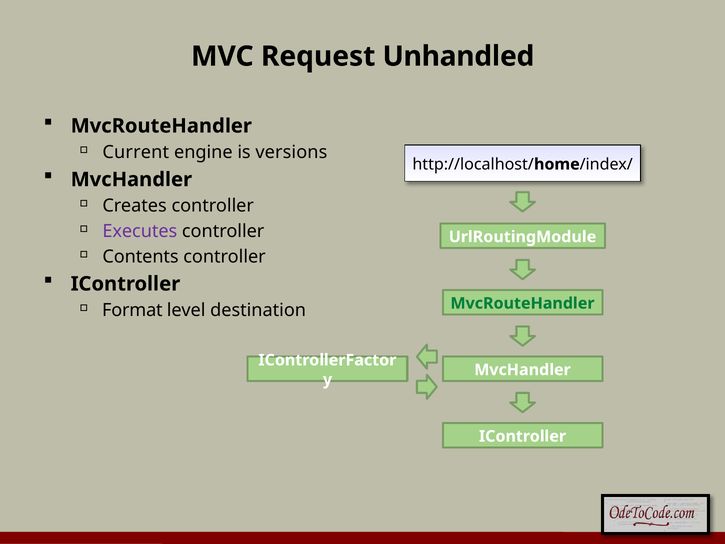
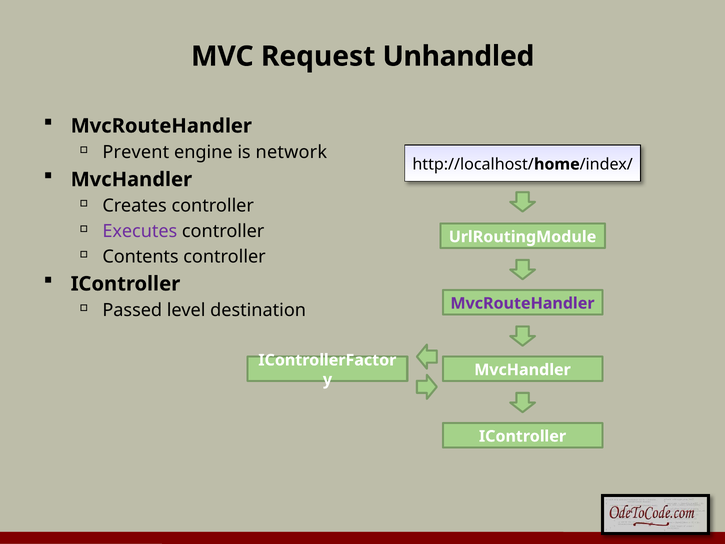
Current: Current -> Prevent (136, 152)
versions: versions -> network (291, 152)
MvcRouteHandler colour: green -> purple (522, 303)
Format: Format -> Passed (132, 310)
